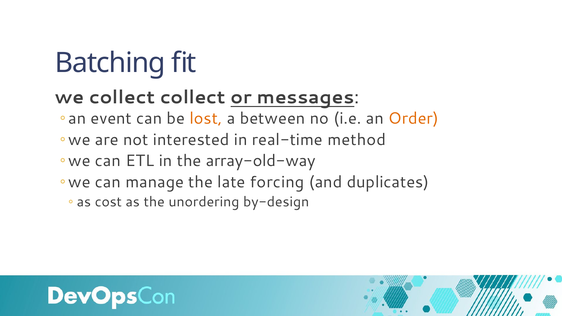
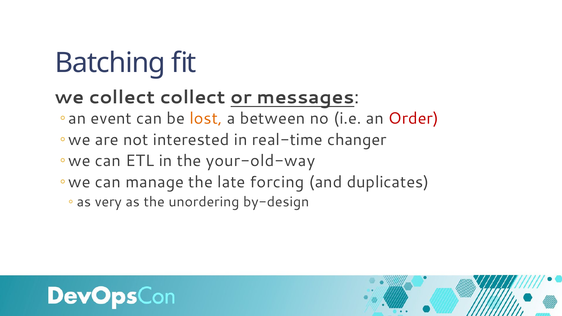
Order colour: orange -> red (414, 119)
method: method -> changer (357, 140)
array-old-way: array-old-way -> your-old-way (260, 161)
cost: cost -> very (108, 202)
